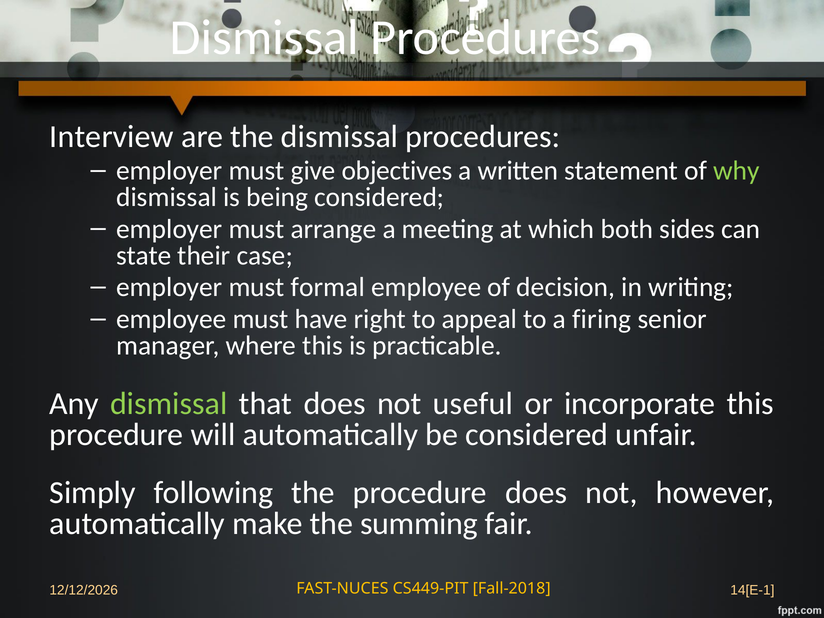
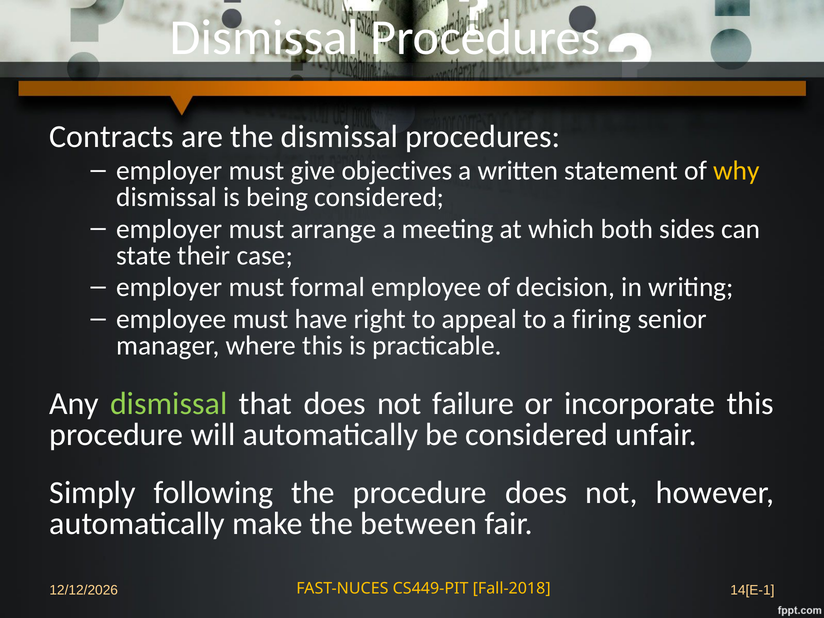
Interview: Interview -> Contracts (112, 137)
why colour: light green -> yellow (736, 171)
useful: useful -> failure (473, 404)
summing: summing -> between (419, 523)
